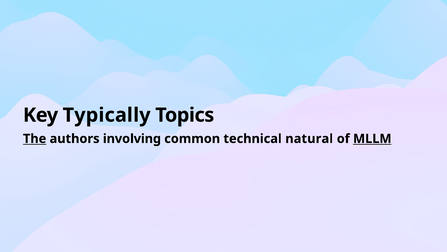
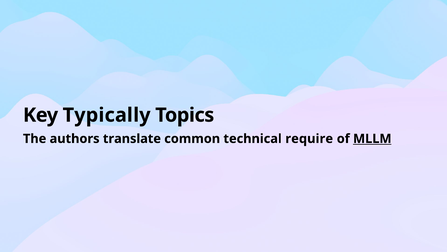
The underline: present -> none (35, 138)
involving: involving -> translate (132, 138)
natural: natural -> require (309, 138)
